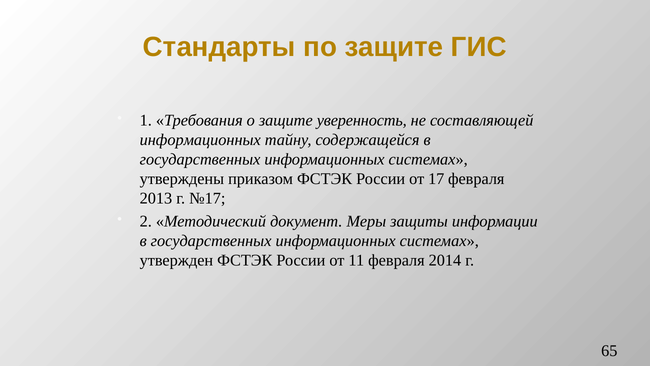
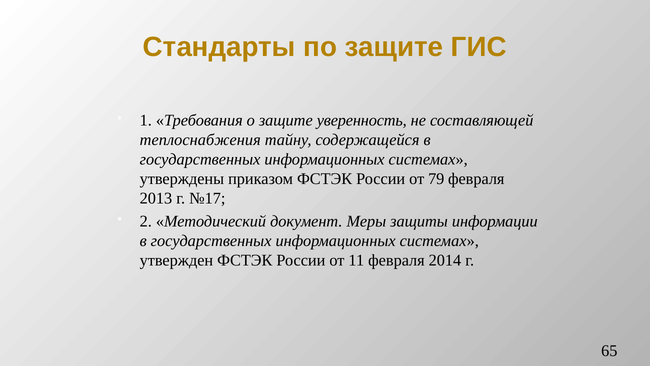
информационных: информационных -> теплоснабжения (200, 140)
17: 17 -> 79 (436, 179)
